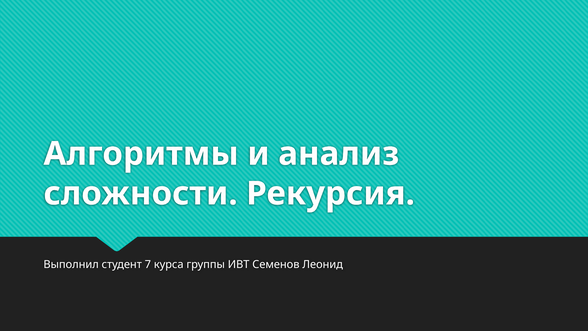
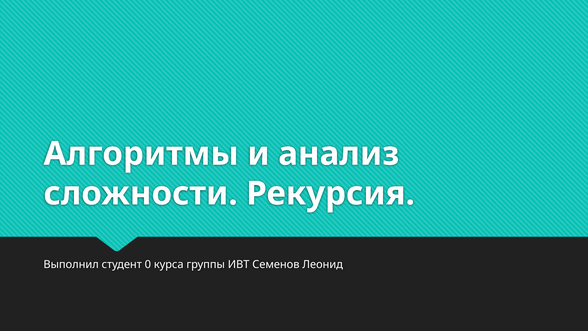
7: 7 -> 0 (148, 264)
